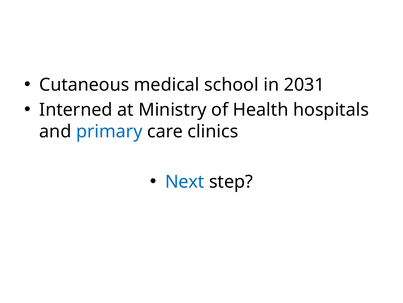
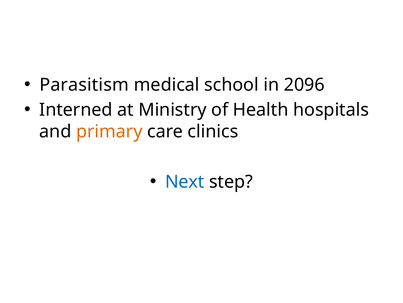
Cutaneous: Cutaneous -> Parasitism (84, 85)
2031: 2031 -> 2096 (304, 85)
primary colour: blue -> orange (109, 131)
